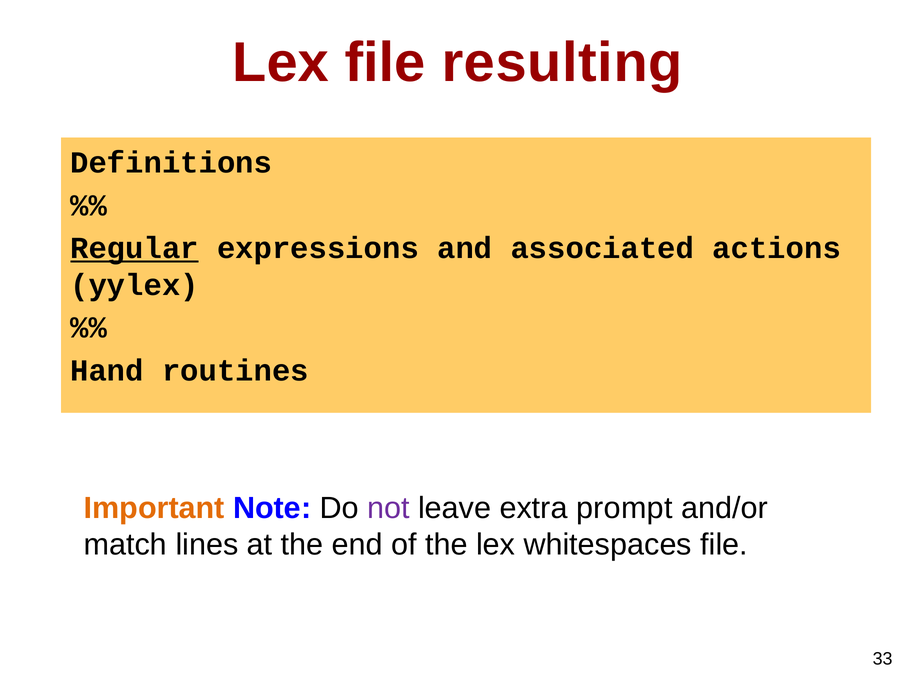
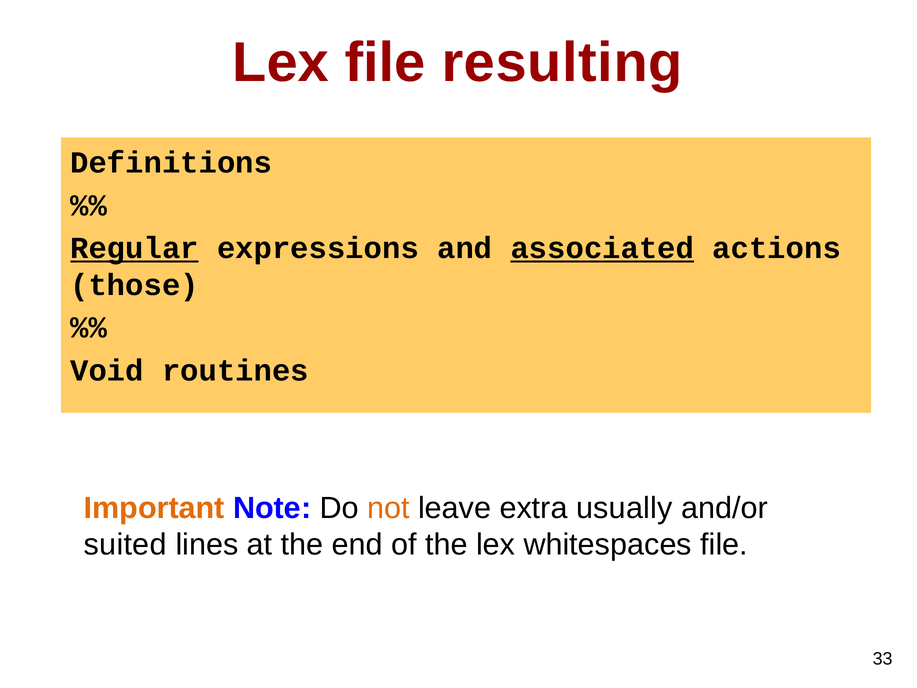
associated underline: none -> present (602, 248)
yylex: yylex -> those (135, 285)
Hand: Hand -> Void (107, 370)
not colour: purple -> orange (388, 508)
prompt: prompt -> usually (624, 508)
match: match -> suited (125, 545)
